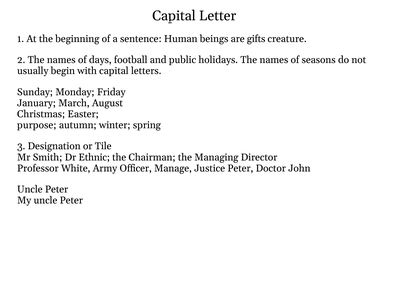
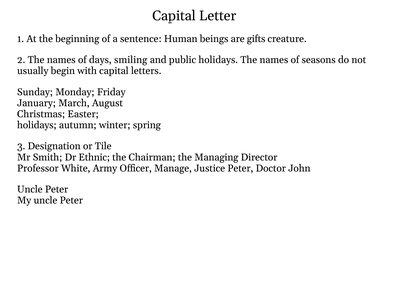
football: football -> smiling (131, 60)
purpose: purpose -> holidays (37, 125)
